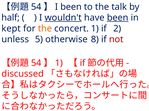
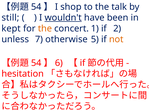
I been: been -> shop (71, 7)
half: half -> still (10, 18)
been underline: present -> none (118, 18)
5: 5 -> 7 (39, 40)
8: 8 -> 5 (95, 40)
not colour: red -> orange (116, 40)
1: 1 -> 6 (59, 63)
discussed: discussed -> hesitation (23, 74)
